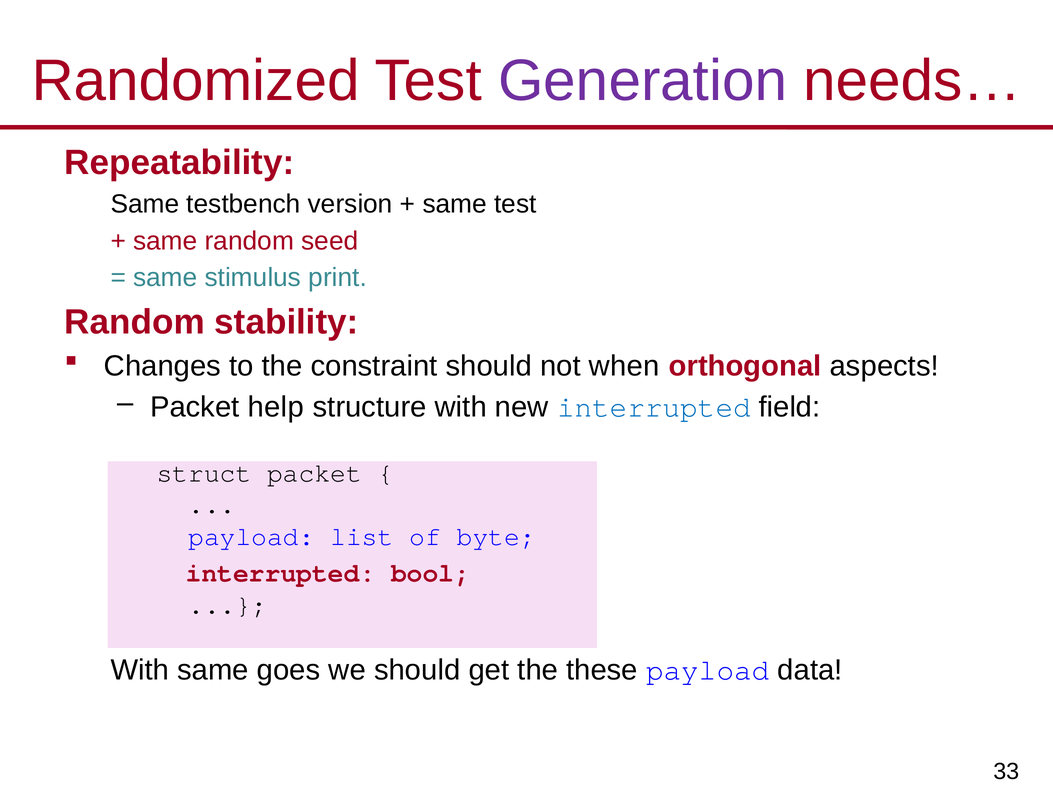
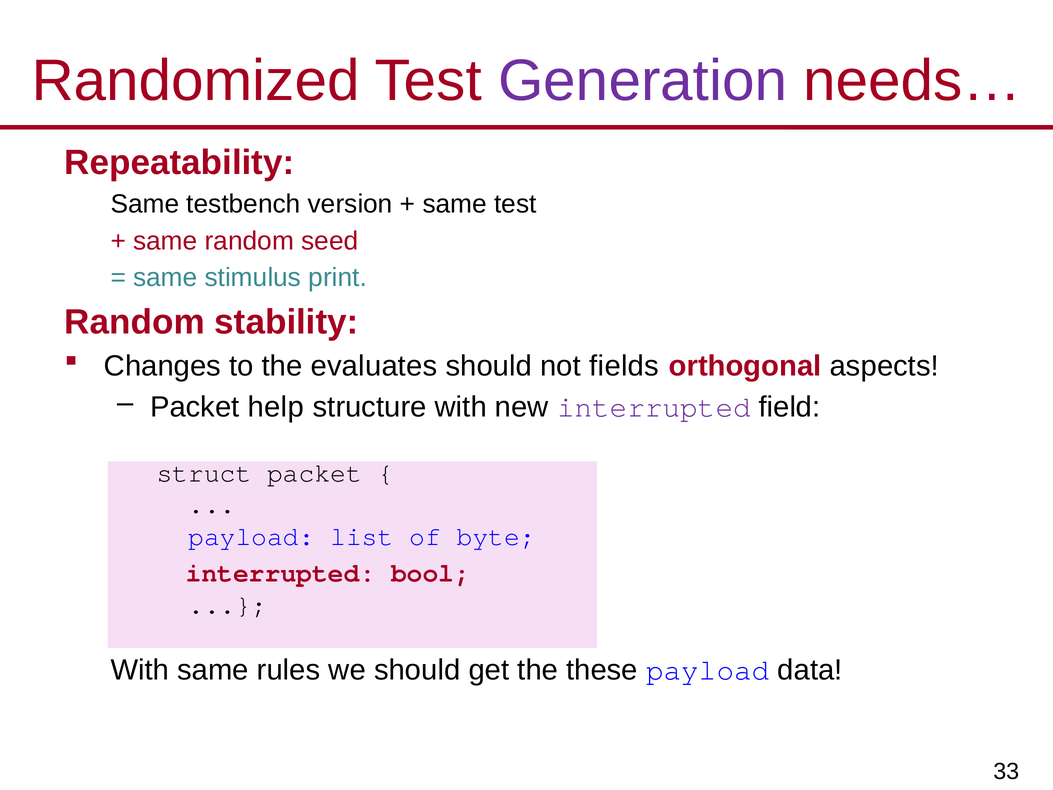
constraint: constraint -> evaluates (374, 366)
when: when -> fields (624, 366)
interrupted colour: blue -> purple (654, 407)
goes: goes -> rules (289, 670)
